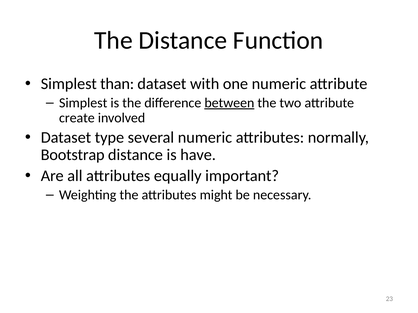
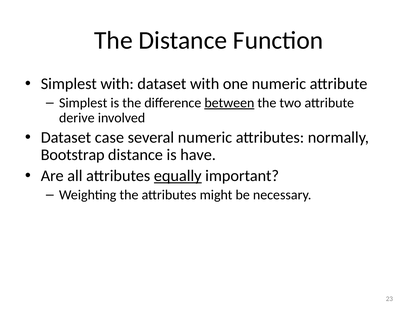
Simplest than: than -> with (117, 84)
create: create -> derive (77, 118)
type: type -> case (109, 138)
equally underline: none -> present (178, 176)
